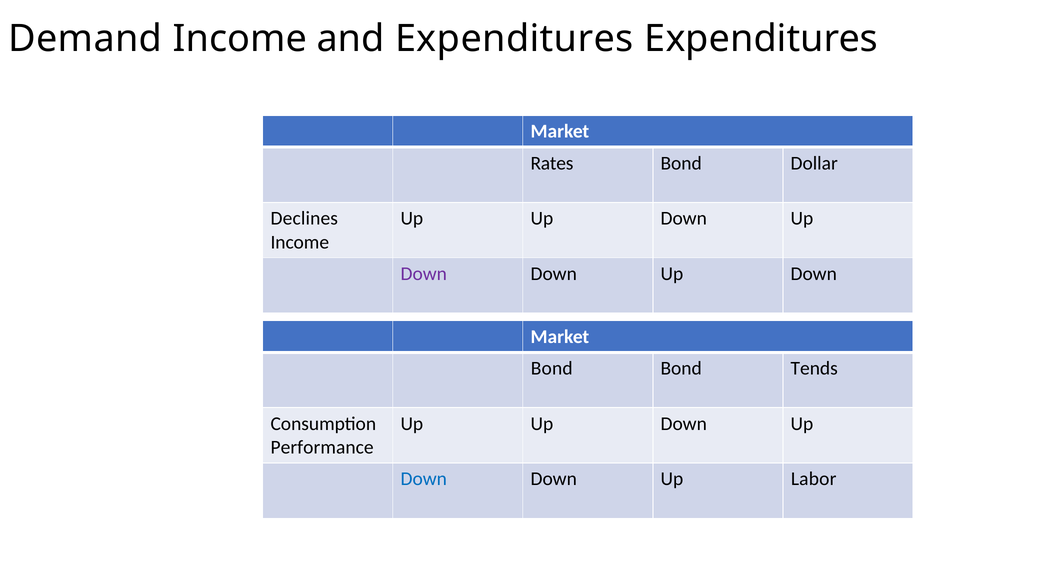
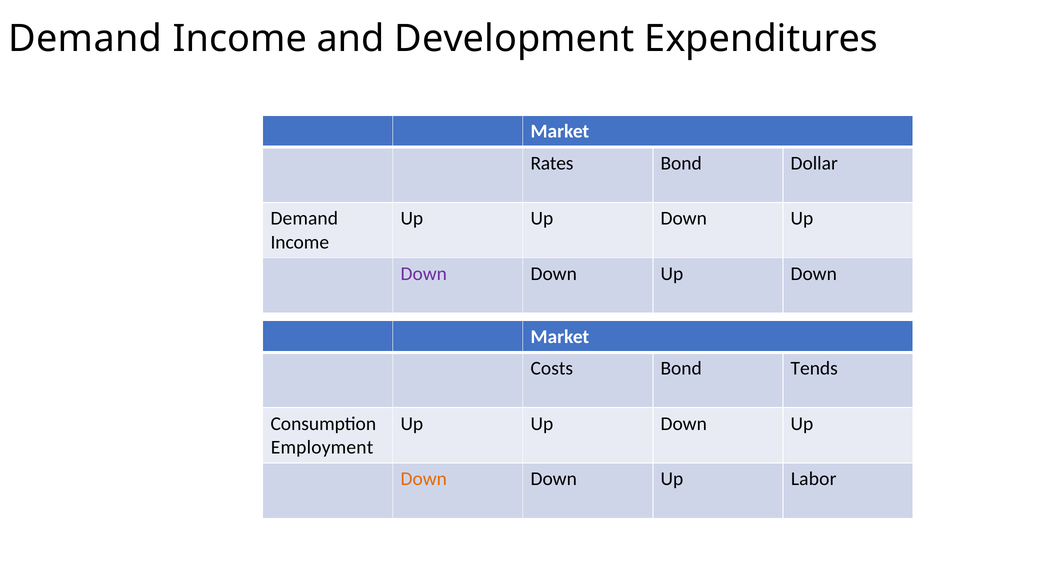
and Expenditures: Expenditures -> Development (514, 39)
Declines: Declines -> Demand (304, 218)
Bond: Bond -> Costs (552, 368)
Performance: Performance -> Employment (322, 447)
Down colour: blue -> orange (424, 479)
